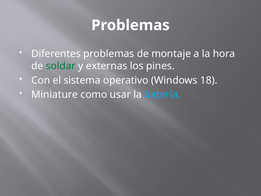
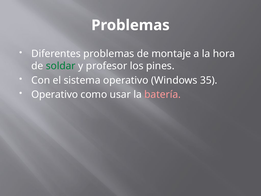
externas: externas -> profesor (107, 66)
18: 18 -> 35 (209, 80)
Miniature: Miniature -> Operativo (55, 94)
batería colour: light blue -> pink (163, 94)
